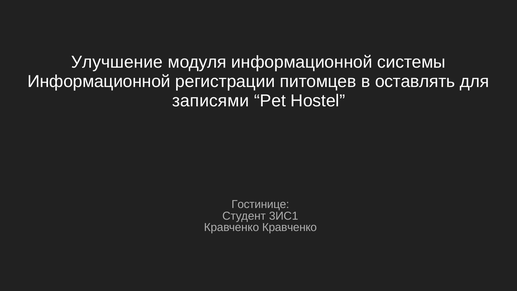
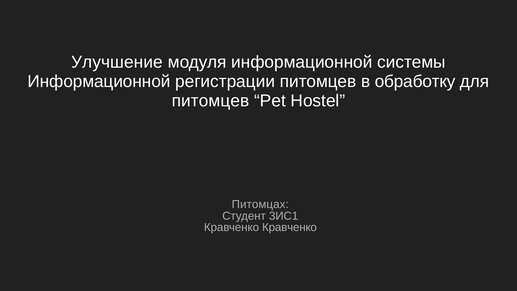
оставлять: оставлять -> обработку (415, 81)
записями: записями -> питомцев (211, 101)
Гостинице: Гостинице -> Питомцах (260, 204)
